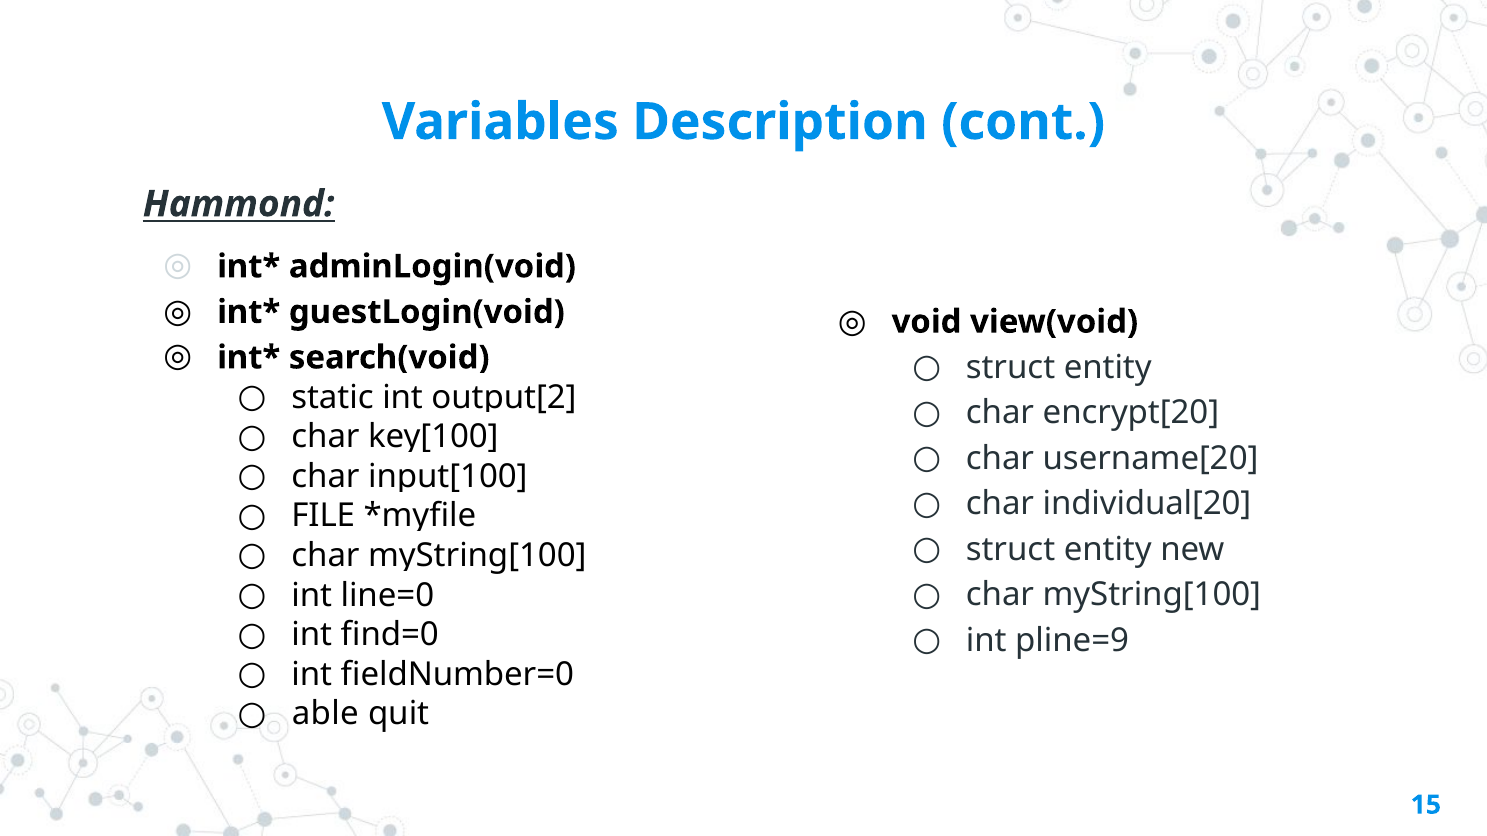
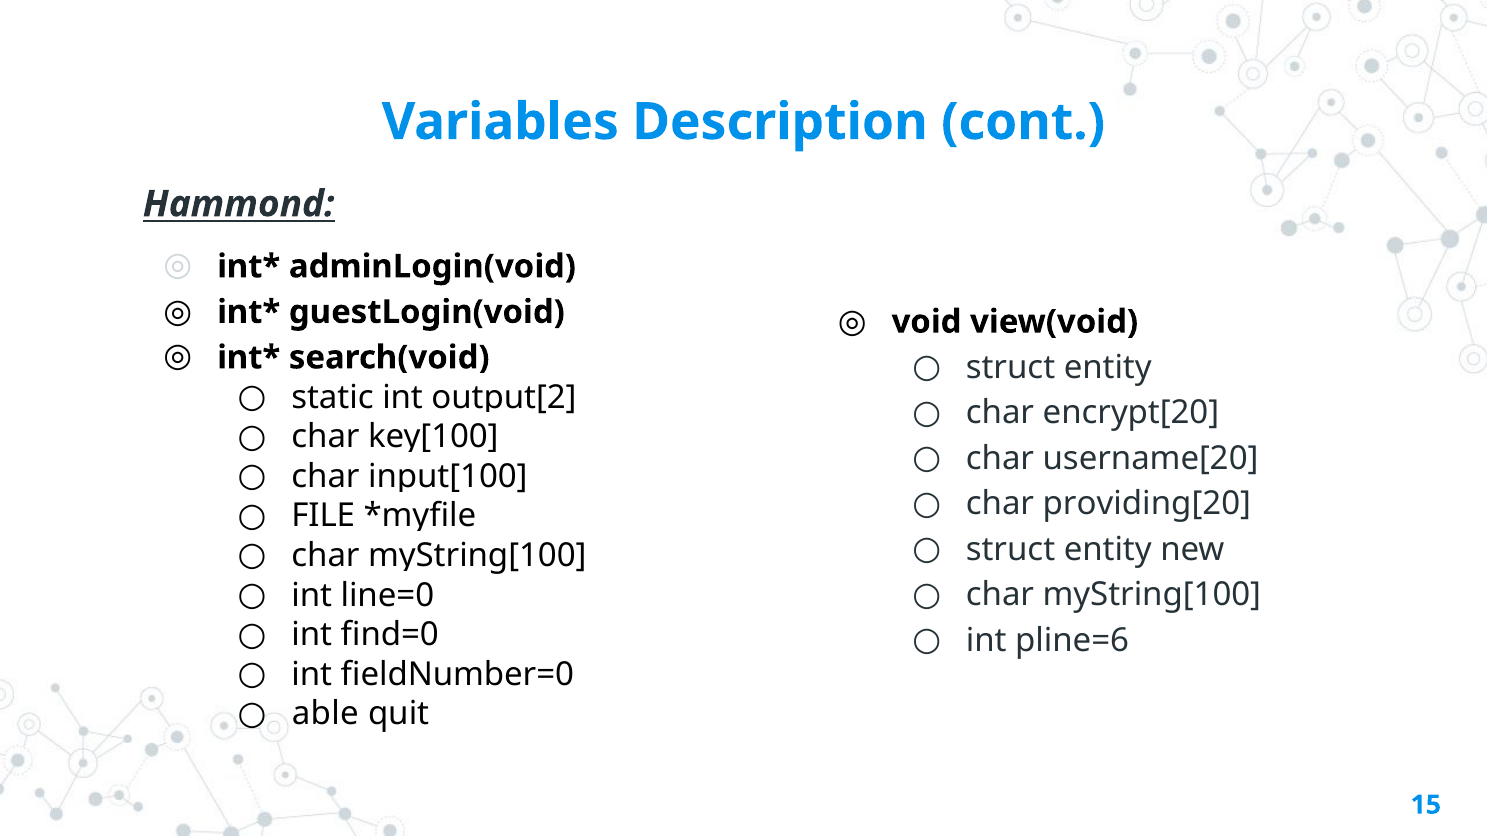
individual[20: individual[20 -> providing[20 (1147, 504)
pline=9: pline=9 -> pline=6 (1072, 641)
